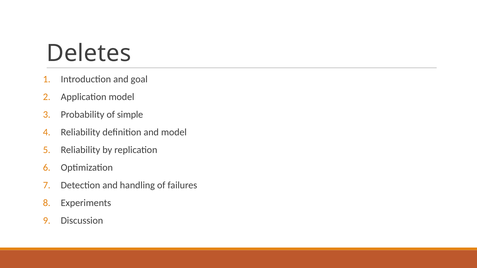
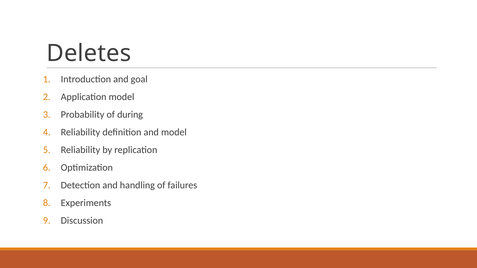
simple: simple -> during (130, 115)
